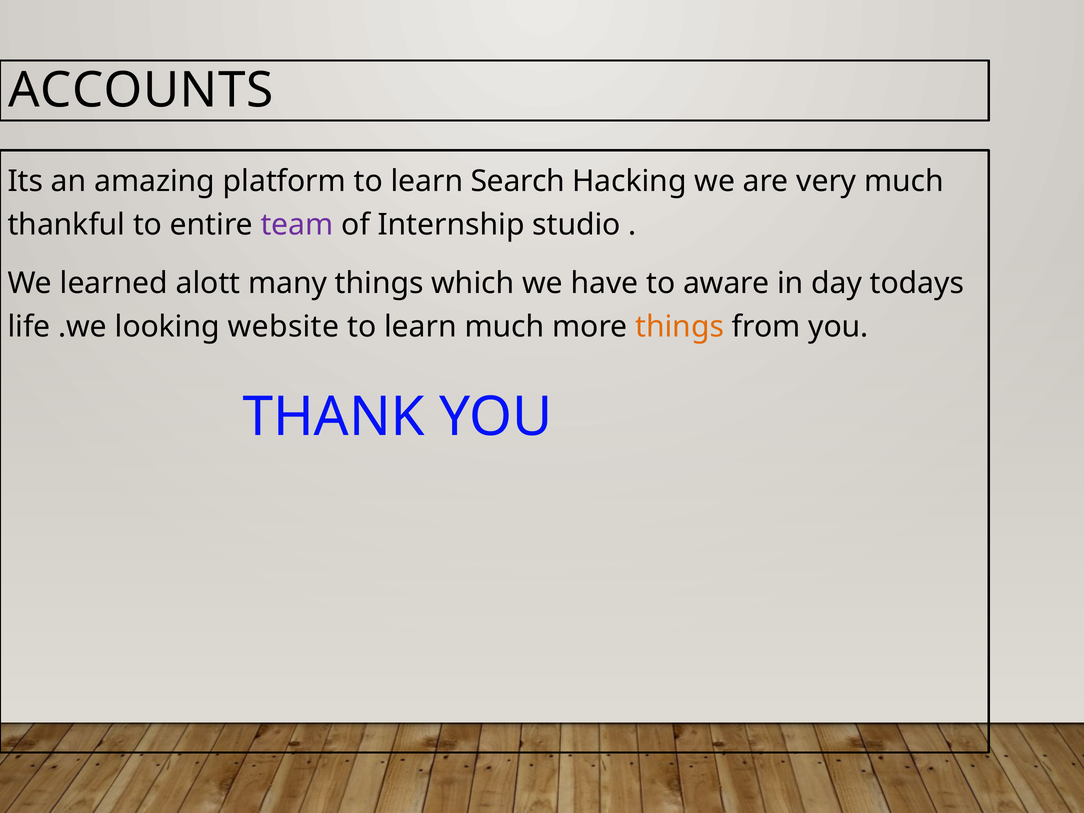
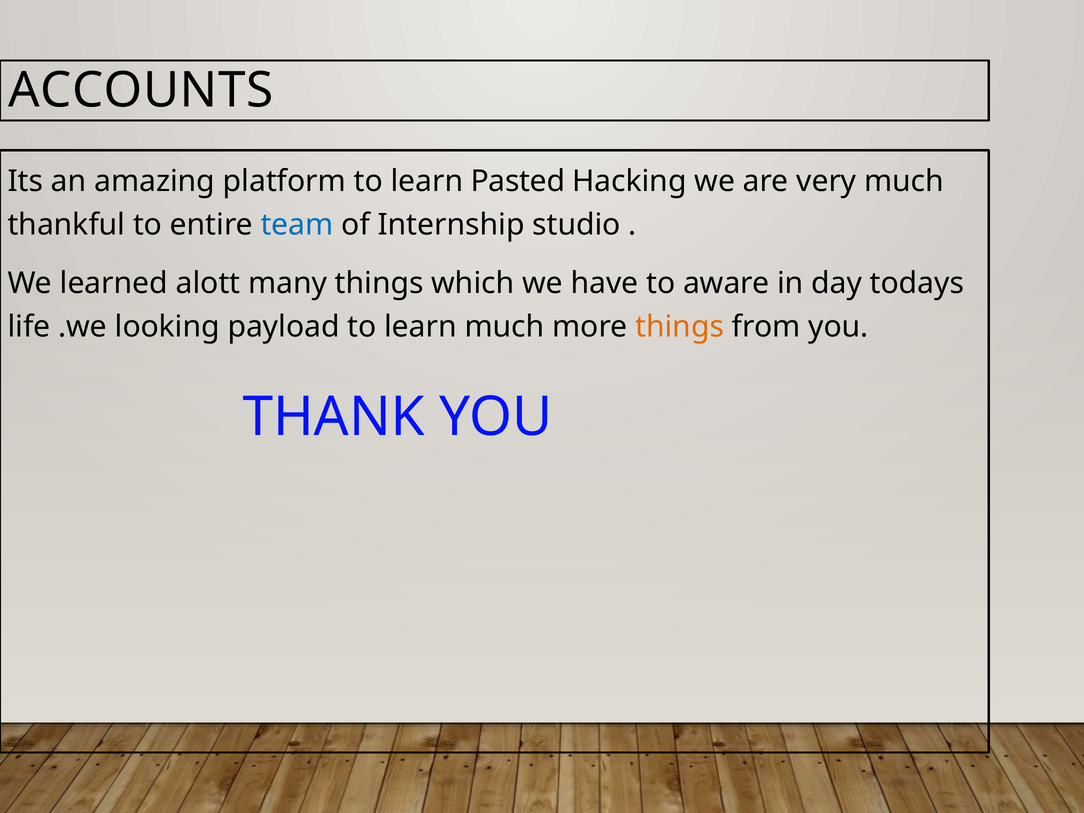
Search: Search -> Pasted (518, 182)
team colour: purple -> blue (297, 225)
website: website -> payload (284, 327)
